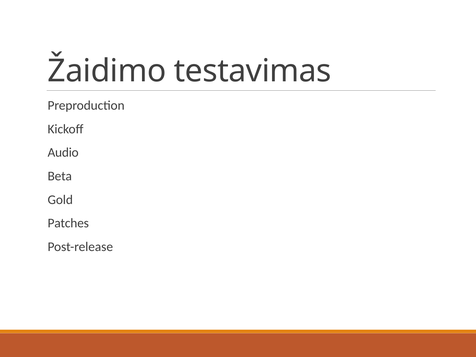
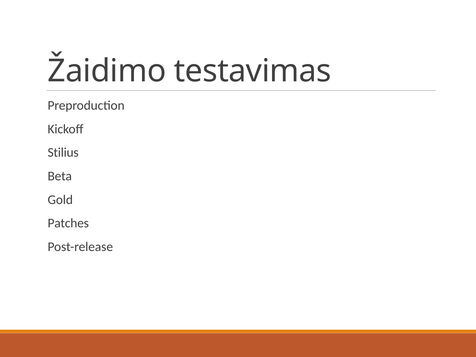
Audio: Audio -> Stilius (63, 153)
